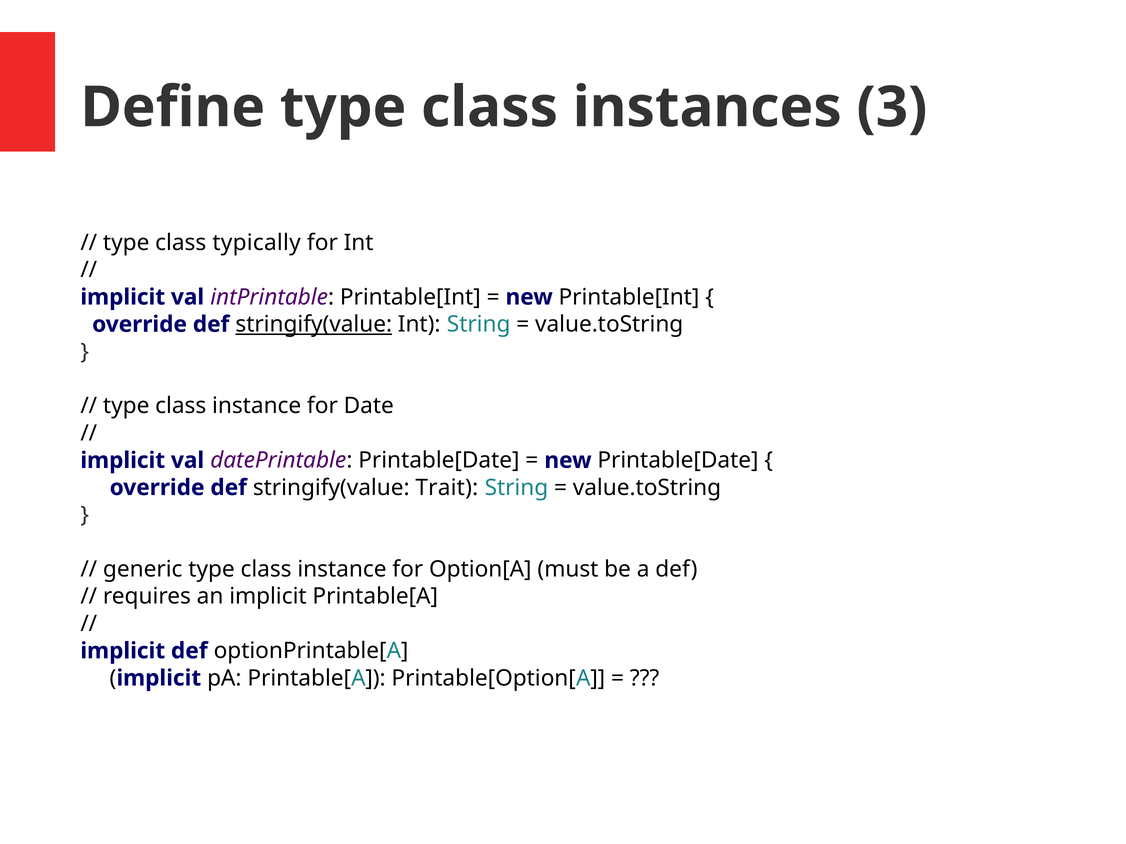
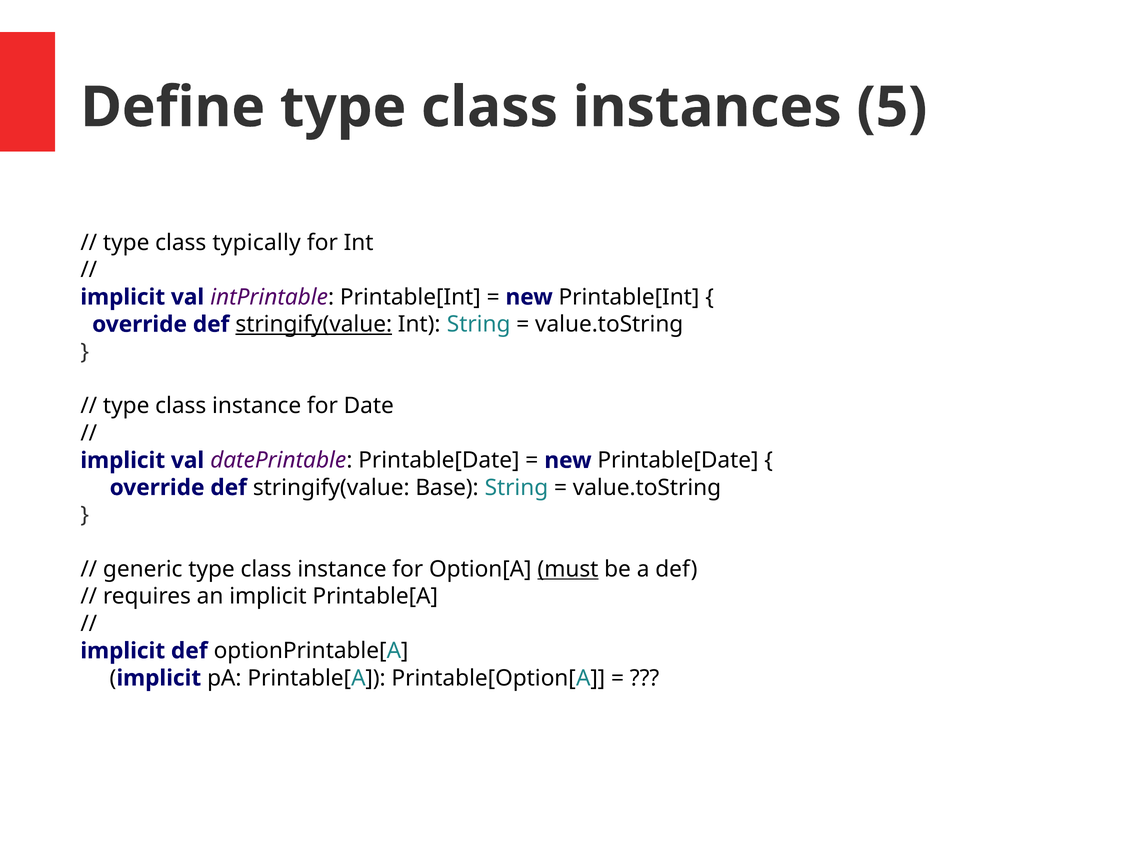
3: 3 -> 5 (892, 108)
Trait: Trait -> Base (447, 488)
must underline: none -> present (568, 570)
